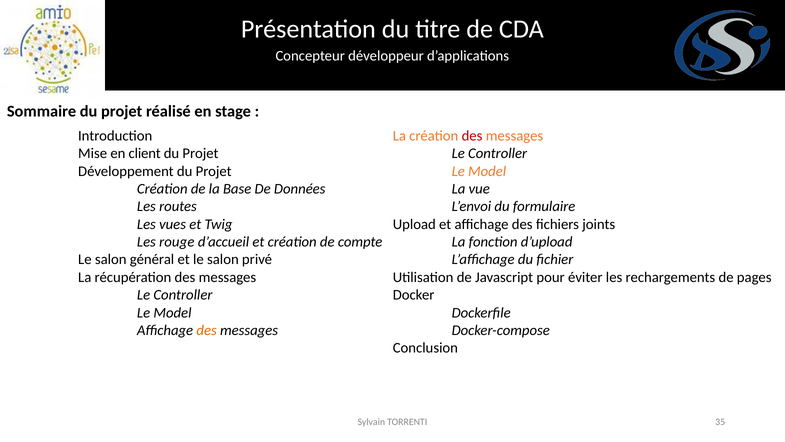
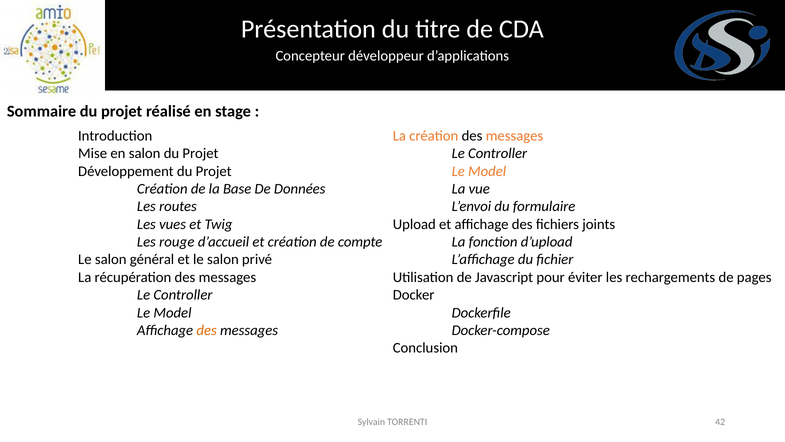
des colour: red -> black (472, 136)
en client: client -> salon (145, 153)
35: 35 -> 42 (720, 422)
